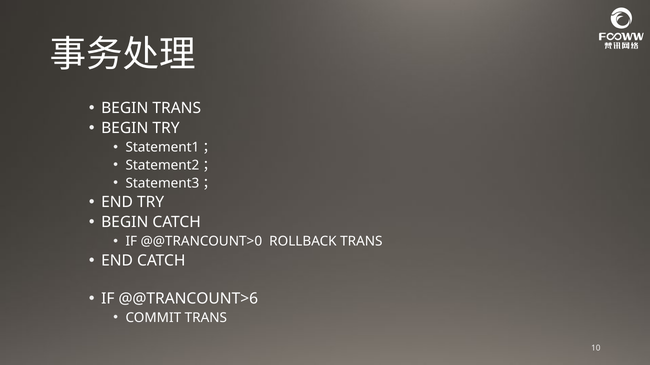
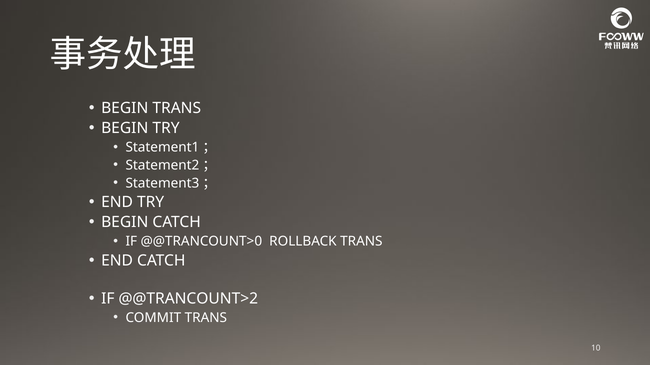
@@TRANCOUNT>6: @@TRANCOUNT>6 -> @@TRANCOUNT>2 (188, 299)
